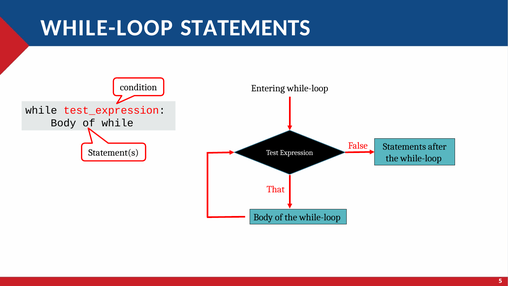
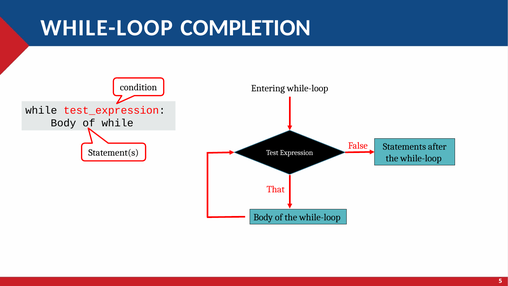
STATEMENTS: STATEMENTS -> COMPLETION (246, 28)
